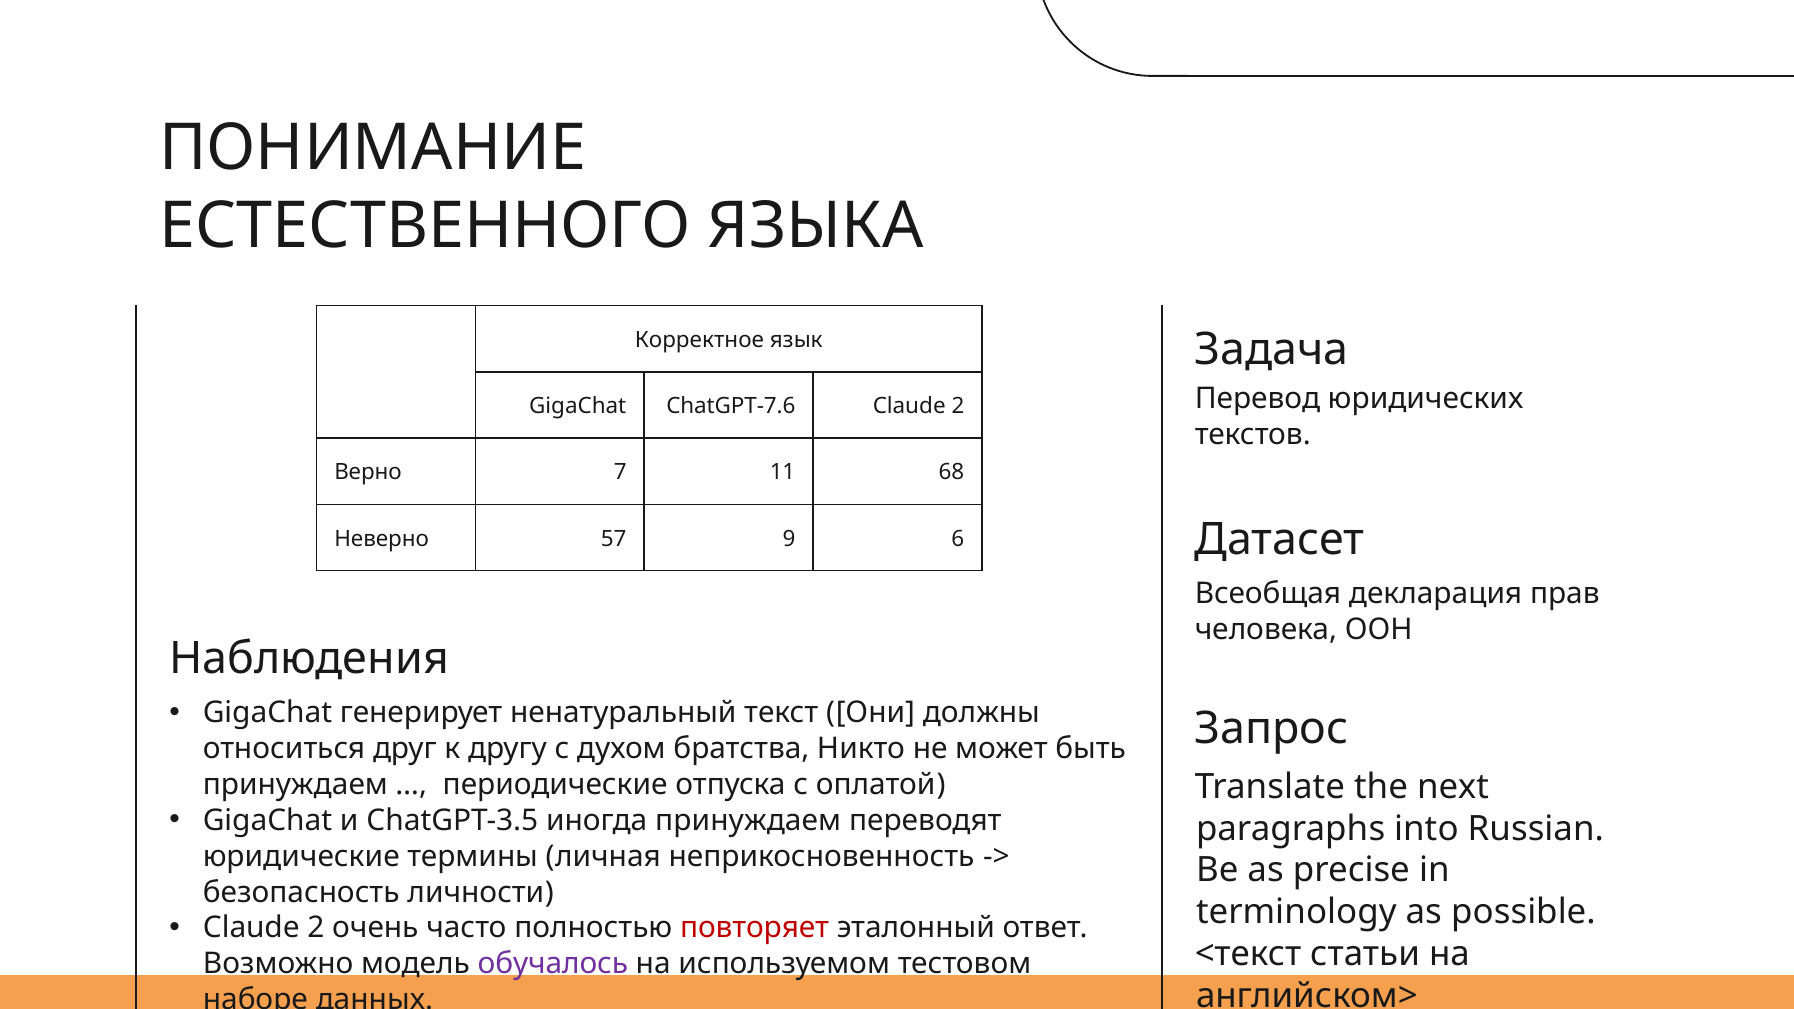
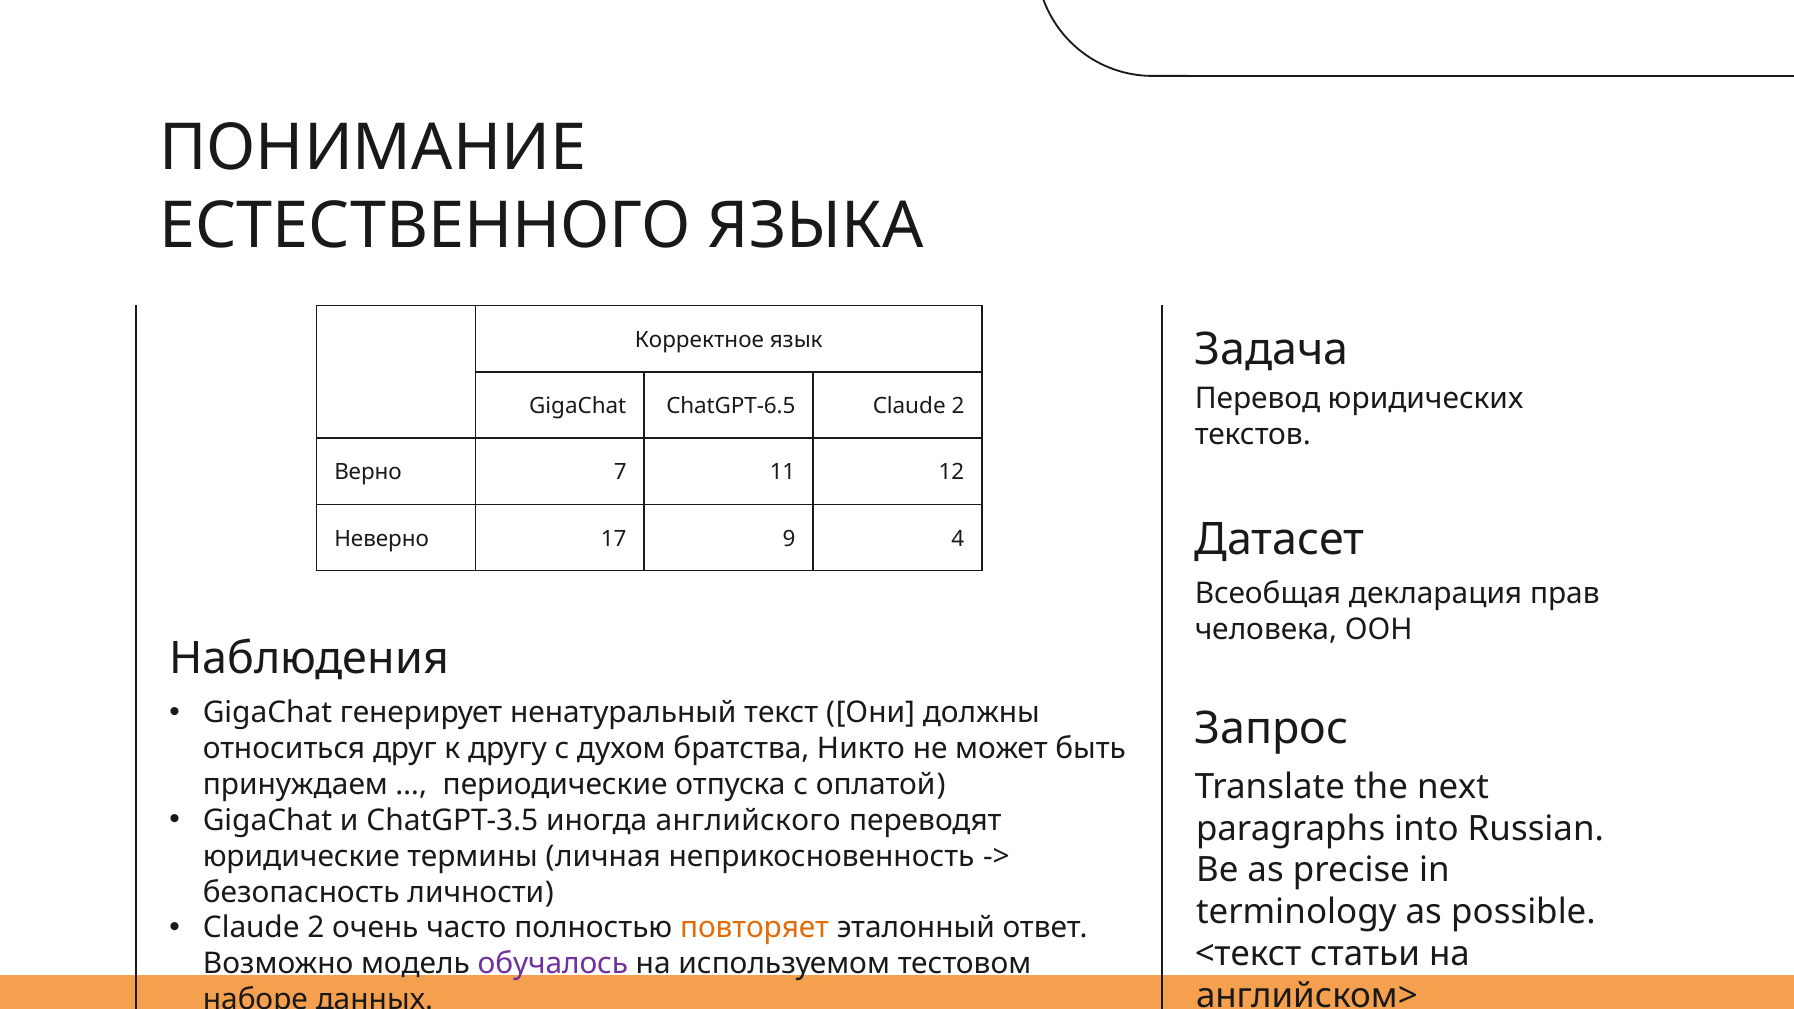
ChatGPT-7.6: ChatGPT-7.6 -> ChatGPT-6.5 (731, 406)
68: 68 -> 12 (951, 473)
57: 57 -> 17 (614, 539)
6: 6 -> 4 (958, 539)
иногда принуждаем: принуждаем -> английского (748, 821)
повторяет colour: red -> orange (755, 928)
